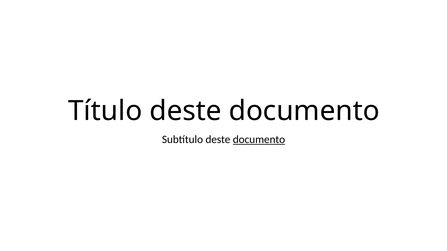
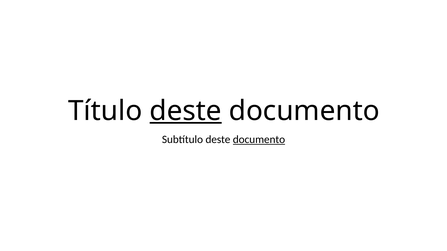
deste underline: none -> present (186, 111)
